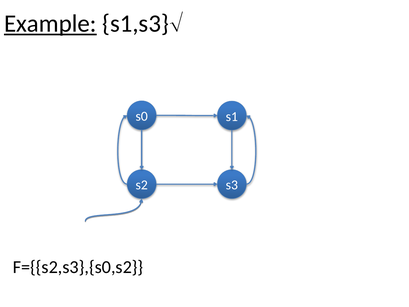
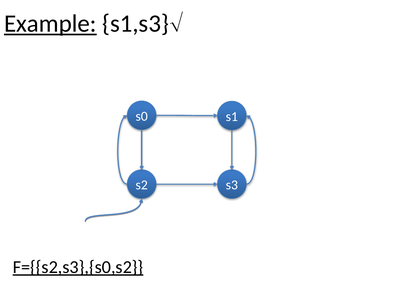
F={{s2,s3},{s0,s2 underline: none -> present (78, 267)
